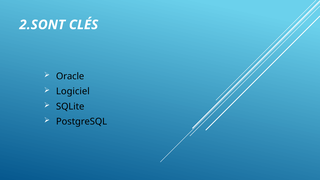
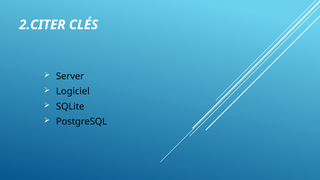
2.SONT: 2.SONT -> 2.CITER (42, 25)
Oracle: Oracle -> Server (70, 76)
